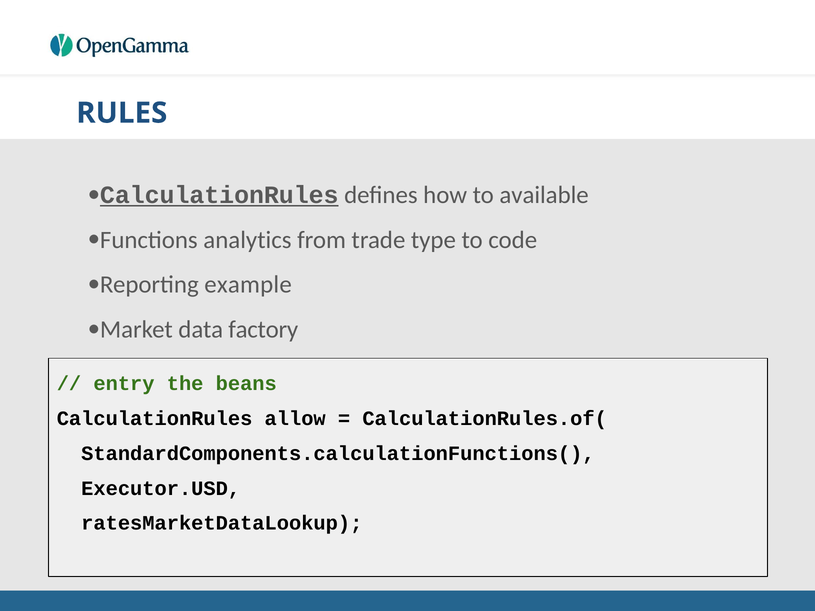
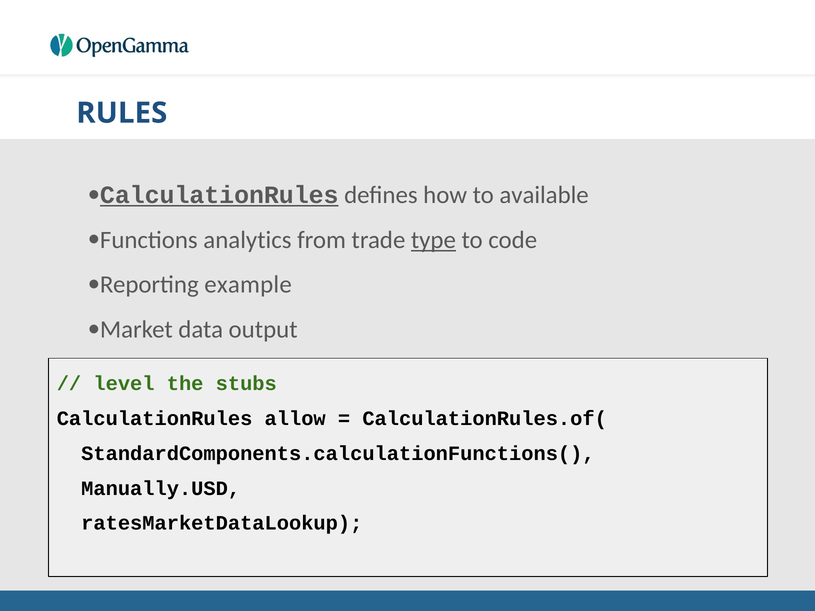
type underline: none -> present (433, 240)
factory: factory -> output (263, 329)
entry: entry -> level (124, 384)
beans: beans -> stubs (246, 384)
Executor.USD: Executor.USD -> Manually.USD (161, 489)
